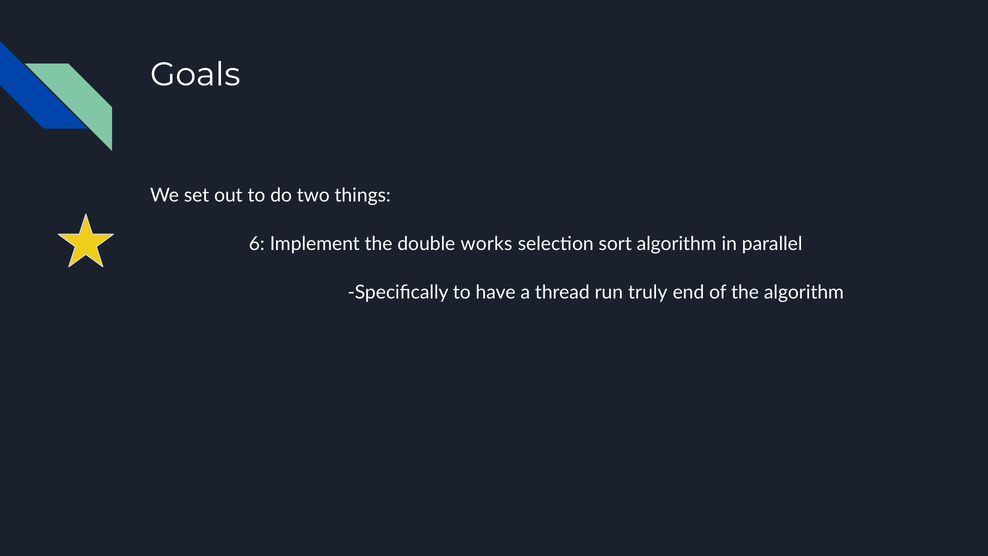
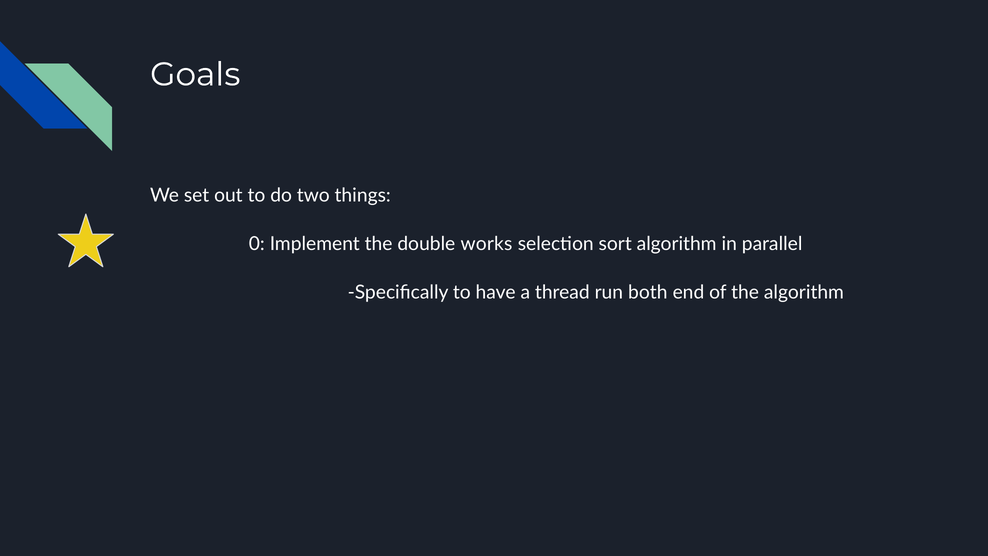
6: 6 -> 0 (257, 244)
truly: truly -> both (648, 292)
